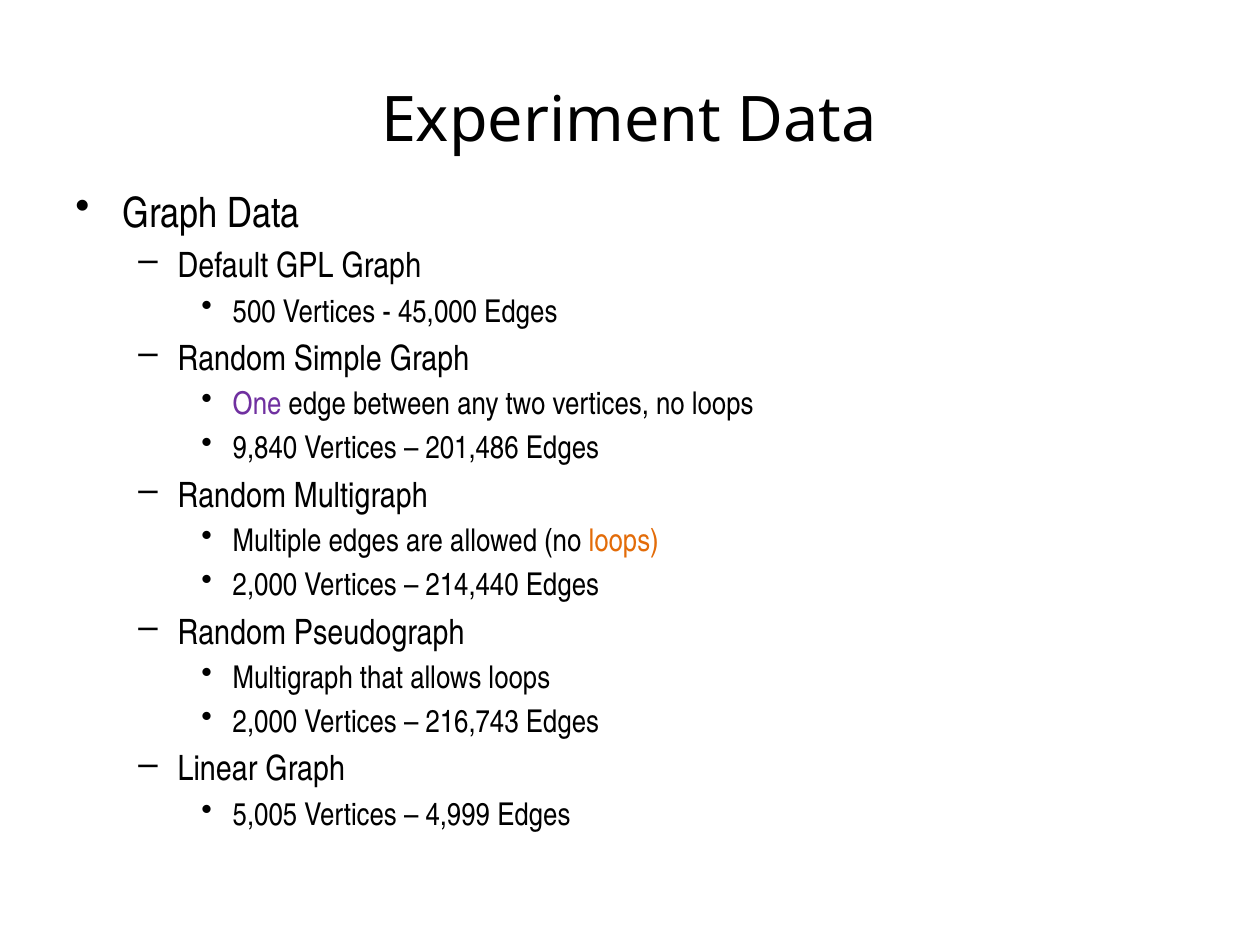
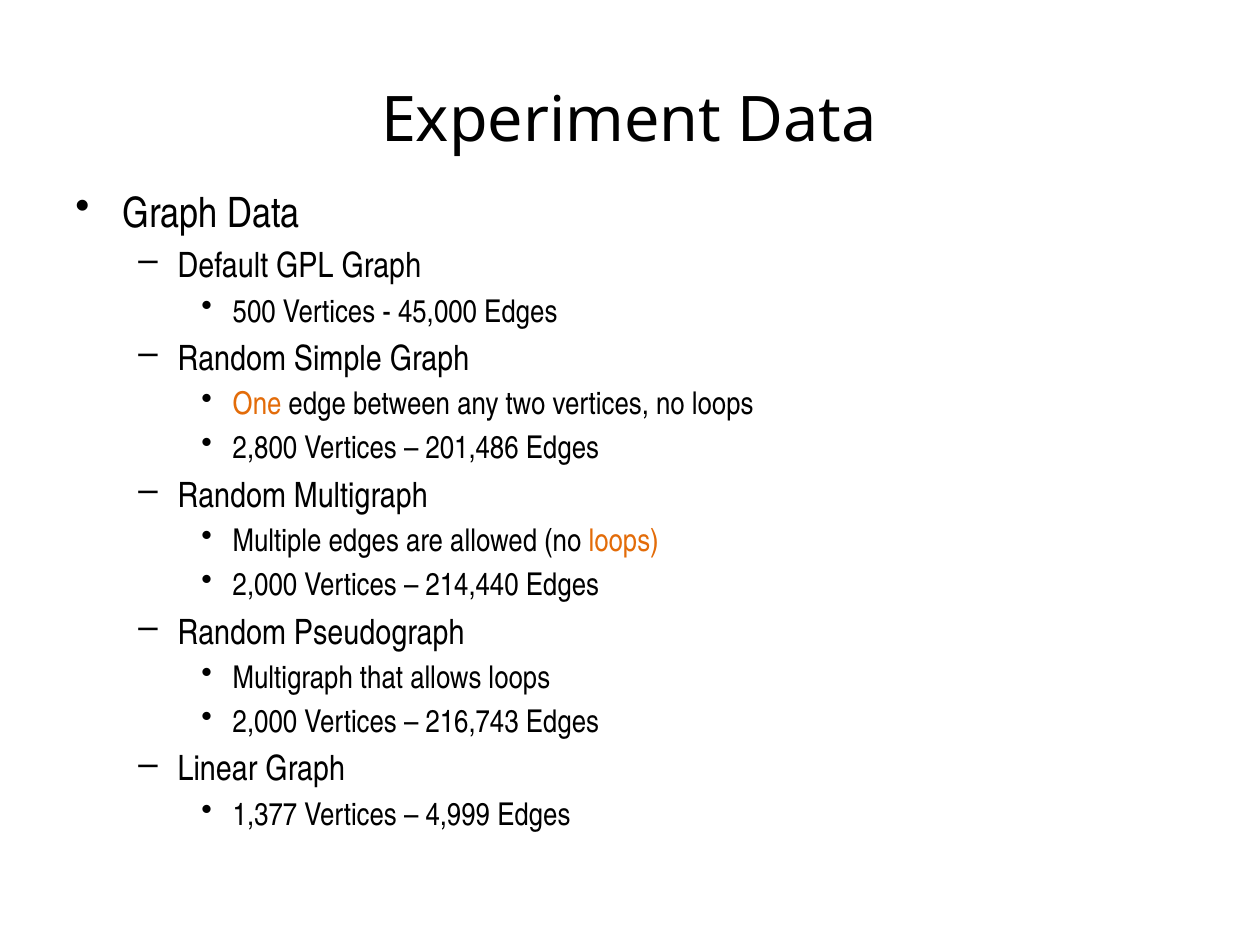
One colour: purple -> orange (257, 405)
9,840: 9,840 -> 2,800 (265, 449)
5,005: 5,005 -> 1,377 (265, 816)
